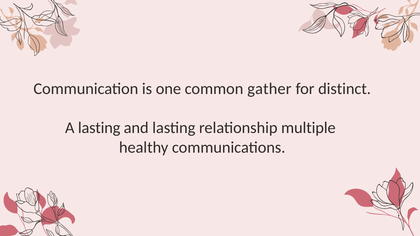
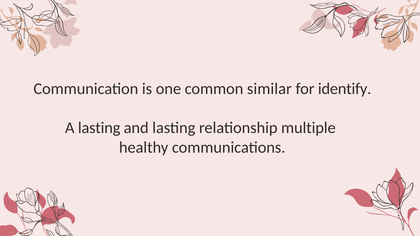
gather: gather -> similar (269, 89)
distinct: distinct -> identify (345, 89)
